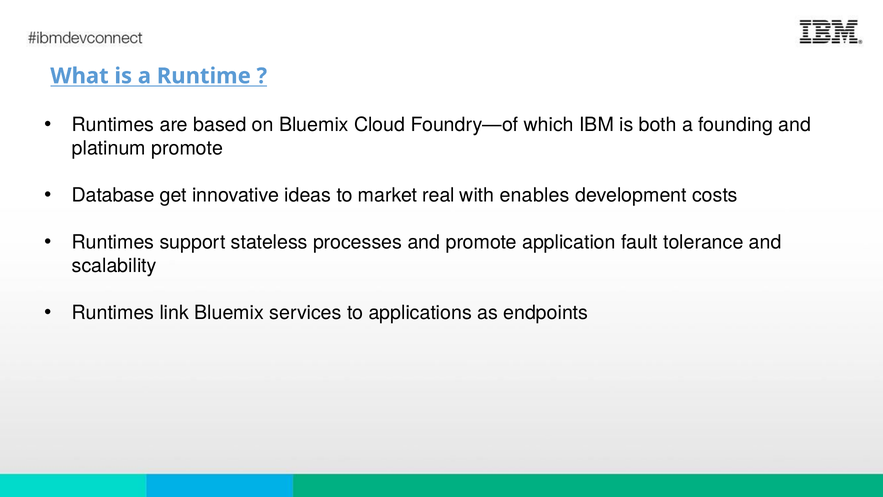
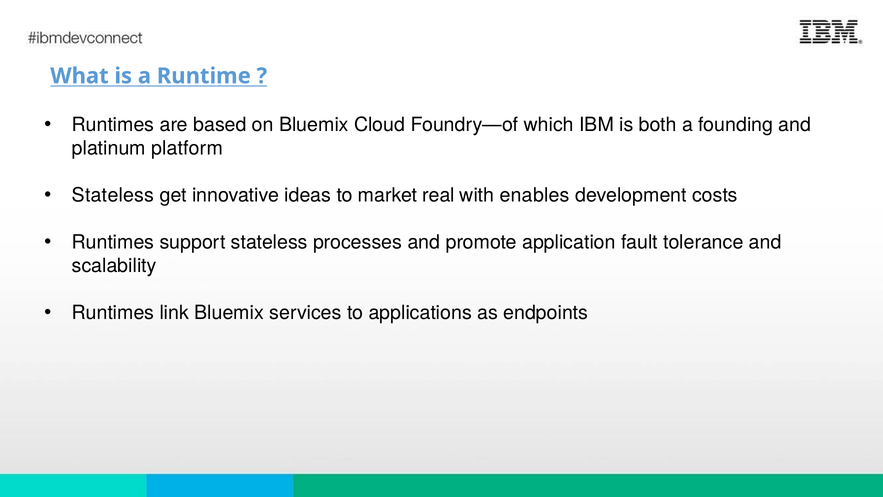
platinum promote: promote -> platform (187, 148)
Database: Database -> Stateless (113, 195)
